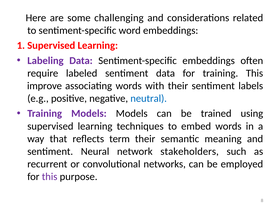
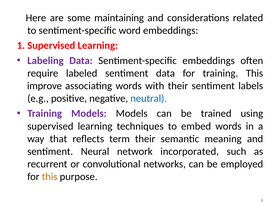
challenging: challenging -> maintaining (119, 18)
stakeholders: stakeholders -> incorporated (190, 151)
this colour: purple -> orange (50, 177)
